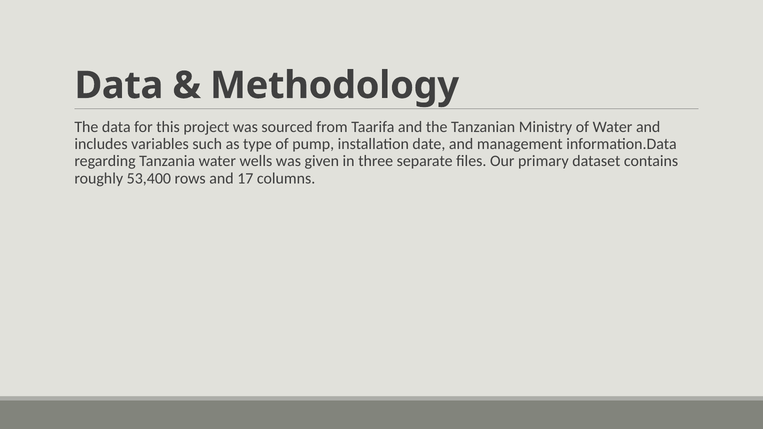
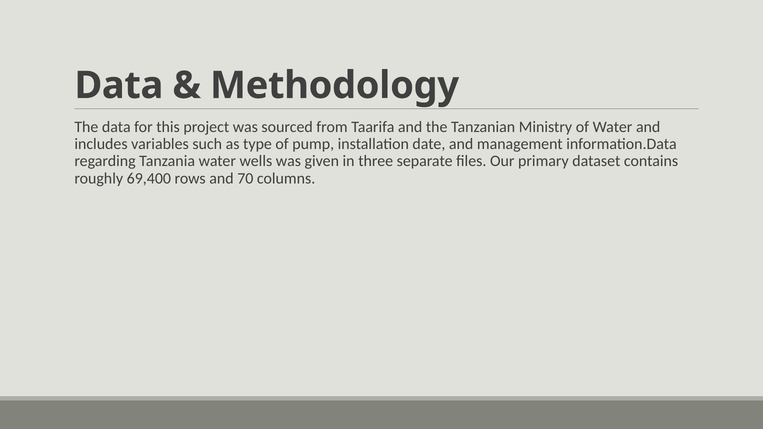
53,400: 53,400 -> 69,400 (149, 178)
17: 17 -> 70 (245, 178)
